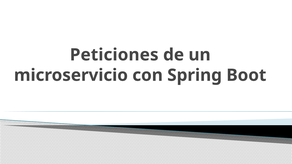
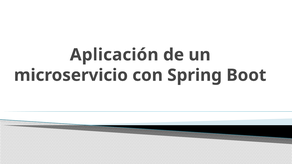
Peticiones: Peticiones -> Aplicación (114, 55)
